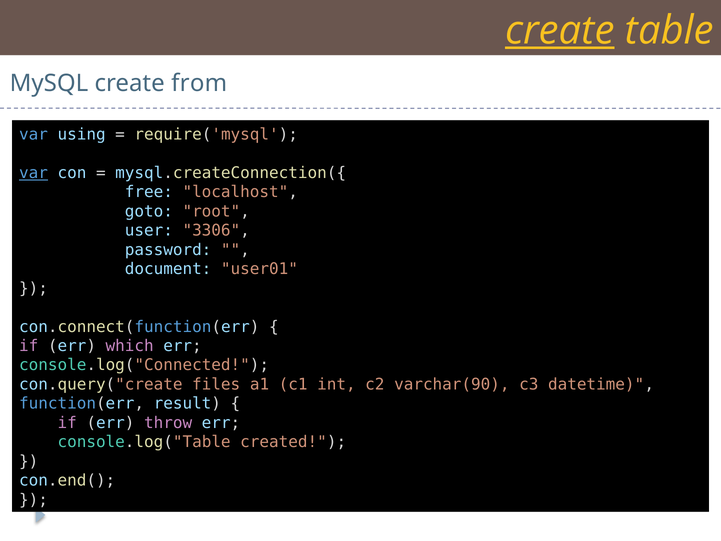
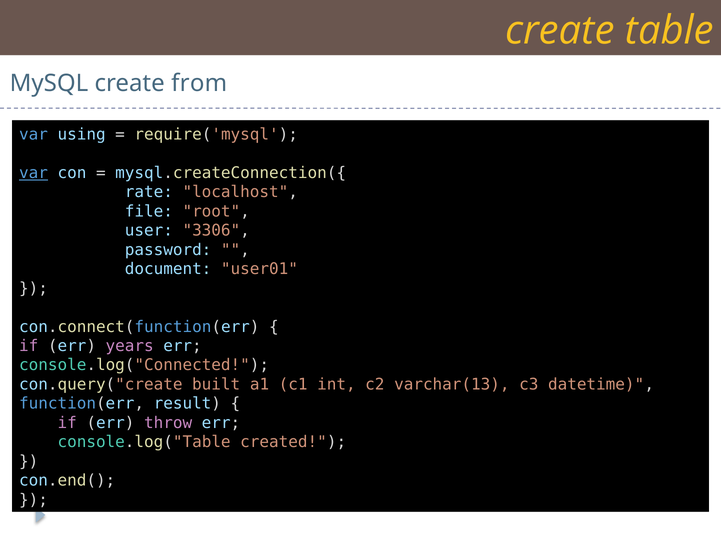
create underline: present -> none (560, 30)
free: free -> rate (149, 192)
goto: goto -> file (149, 211)
which: which -> years (130, 346)
files: files -> built (216, 384)
varchar(90: varchar(90 -> varchar(13 (452, 384)
